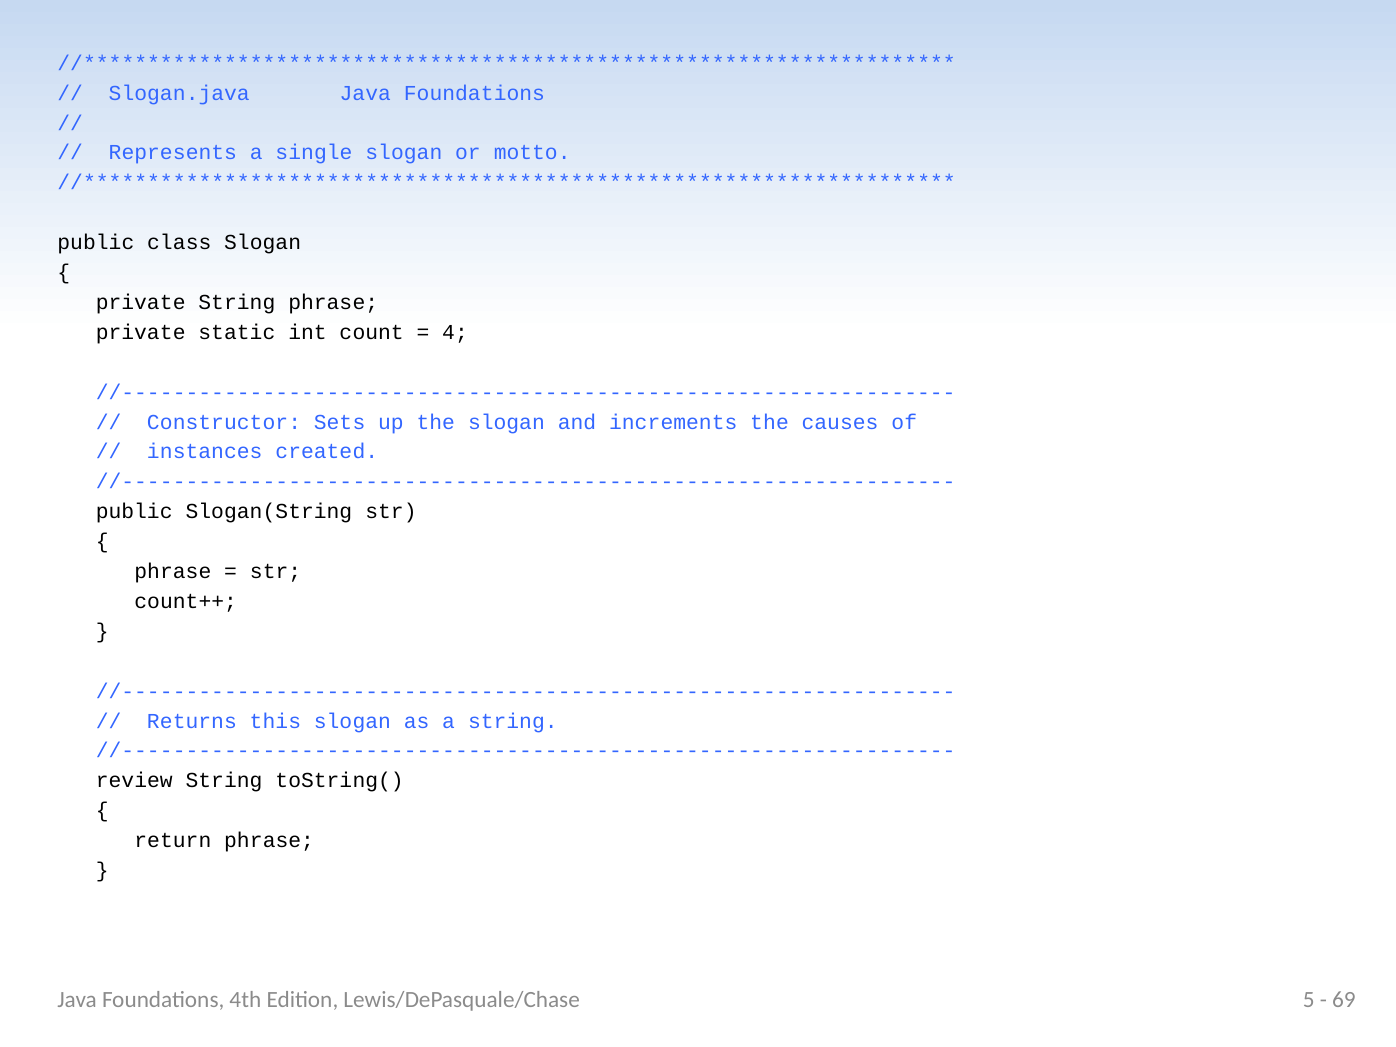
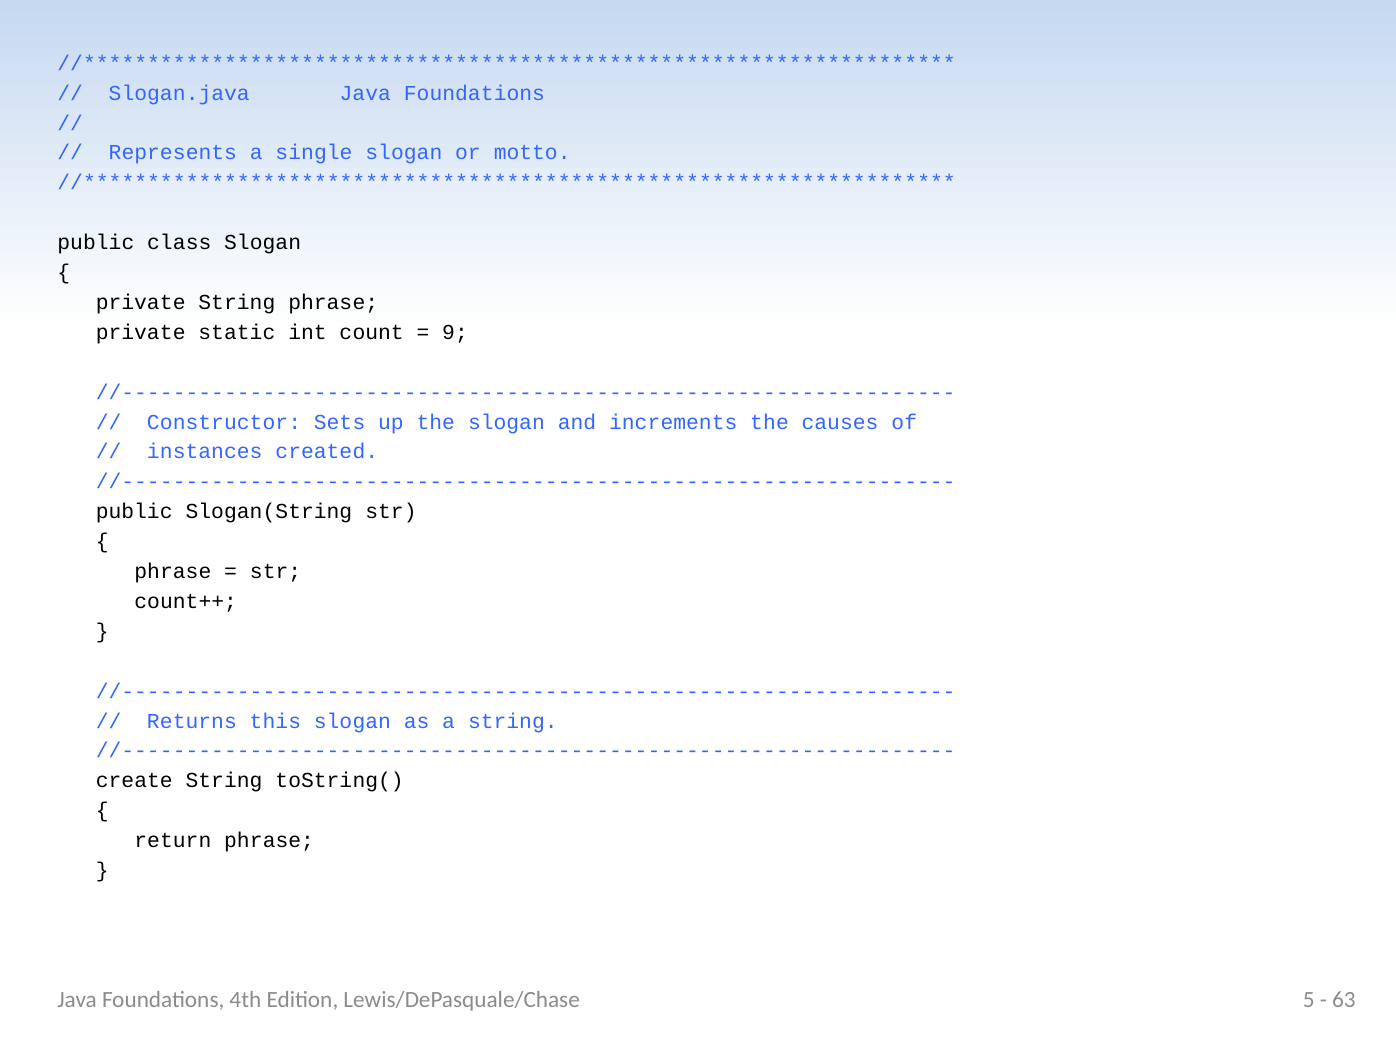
4: 4 -> 9 (455, 332)
review: review -> create (134, 781)
69: 69 -> 63 (1344, 1000)
